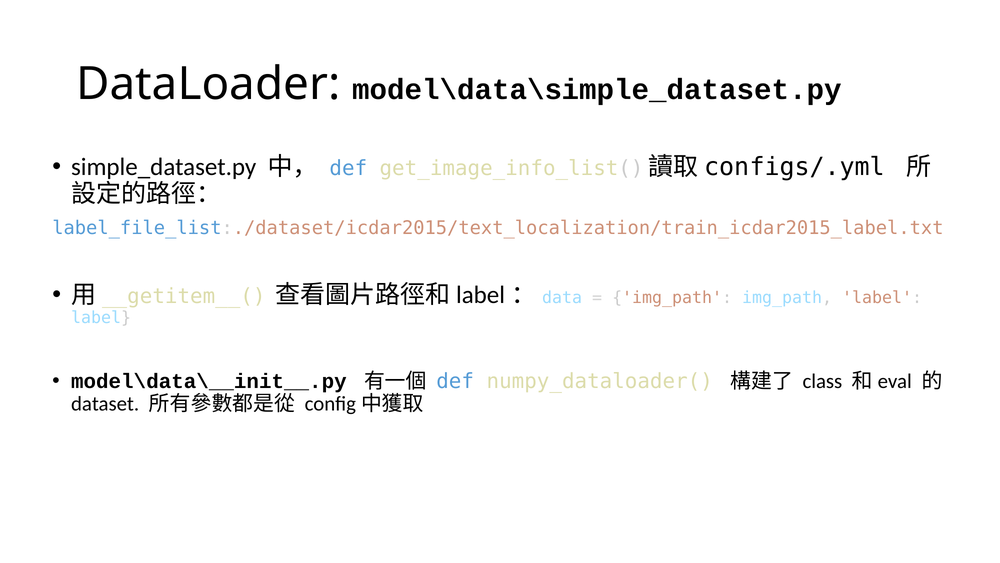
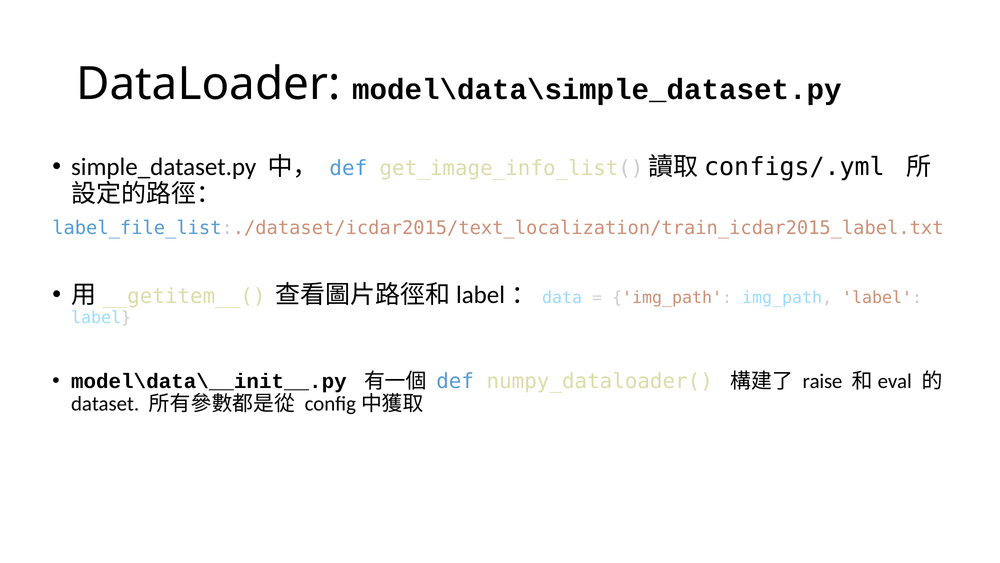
class: class -> raise (822, 381)
